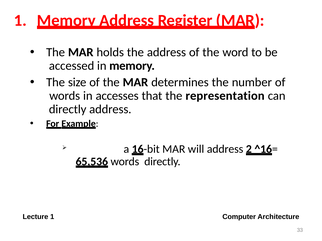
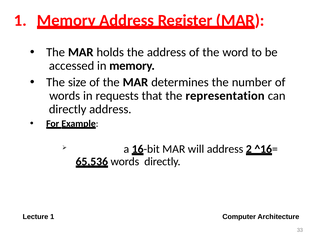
accesses: accesses -> requests (117, 96)
